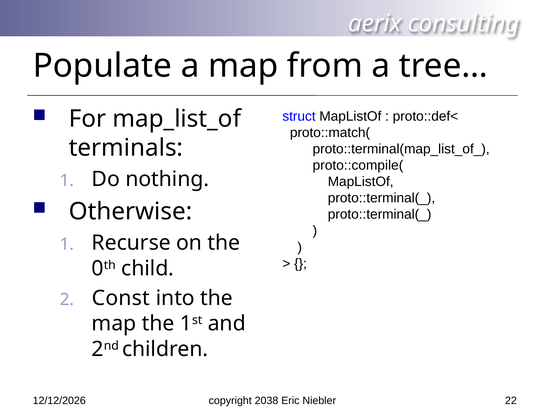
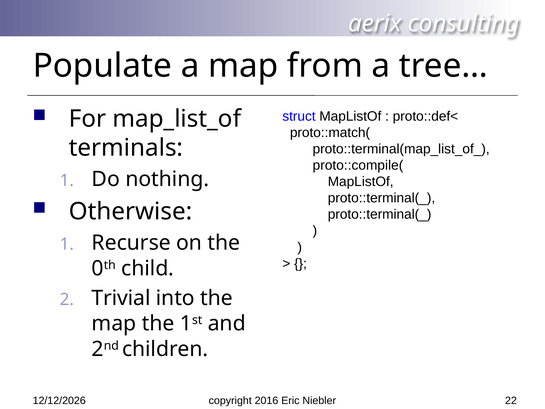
Const: Const -> Trivial (121, 298)
2038: 2038 -> 2016 (266, 400)
